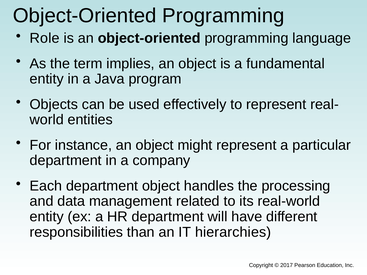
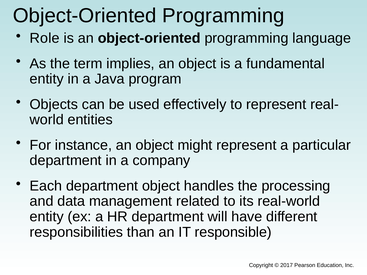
hierarchies: hierarchies -> responsible (233, 232)
